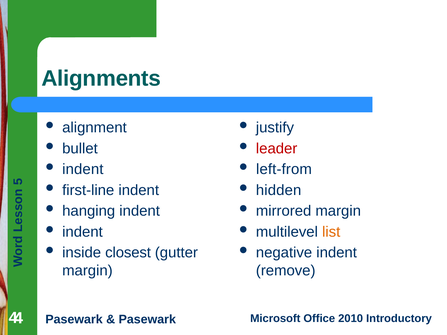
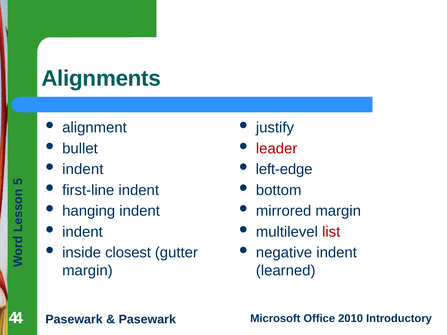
left-from: left-from -> left-edge (284, 169)
hidden: hidden -> bottom (279, 190)
list colour: orange -> red (331, 232)
remove: remove -> learned (286, 271)
